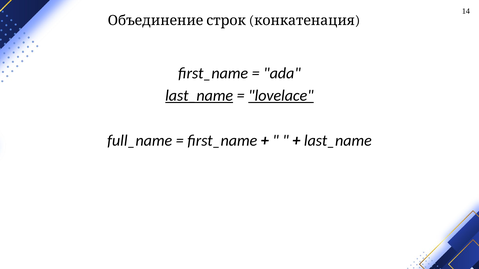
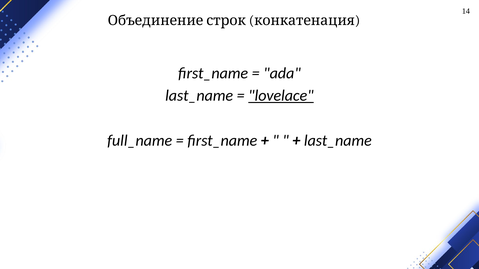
last_name underline: present -> none (199, 96)
